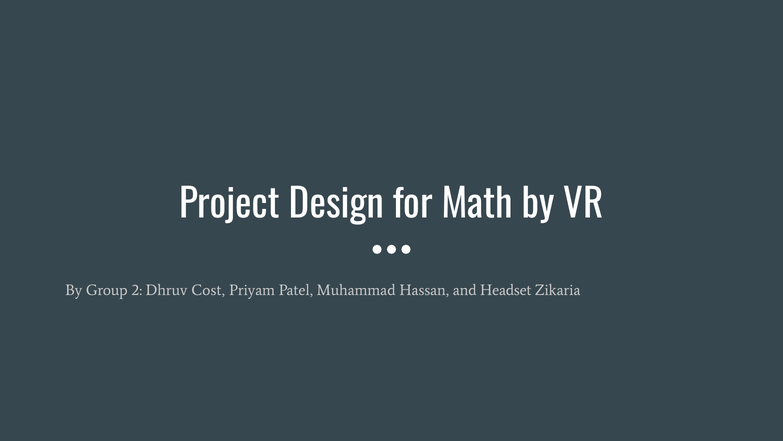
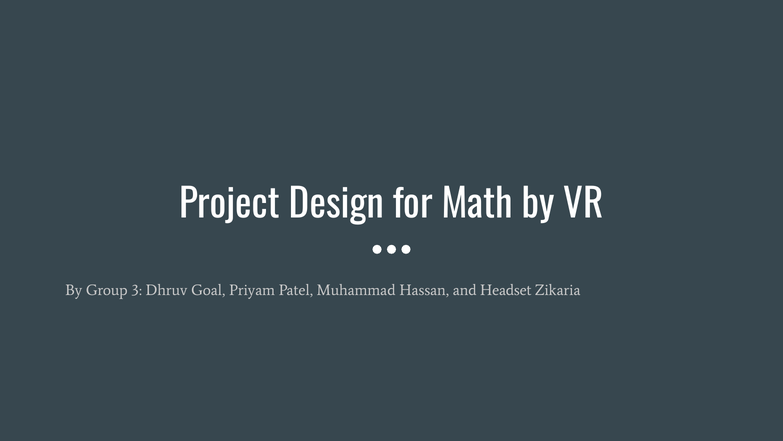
2: 2 -> 3 (137, 290)
Cost: Cost -> Goal (208, 290)
